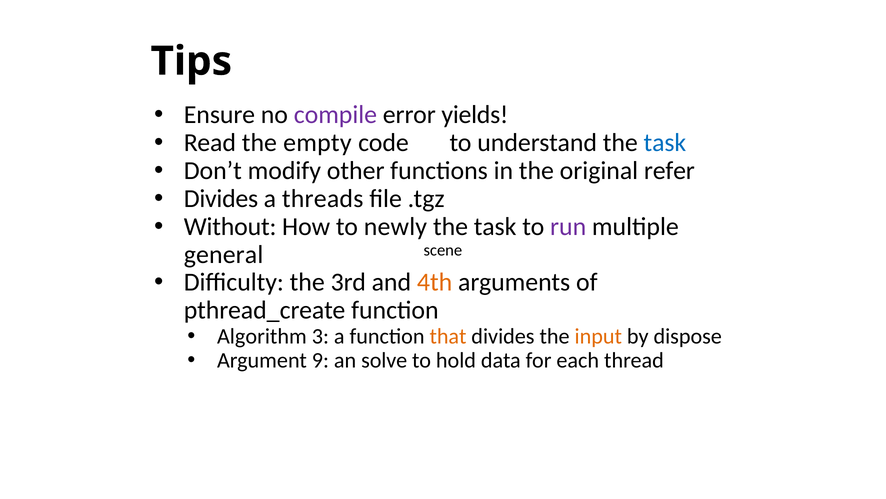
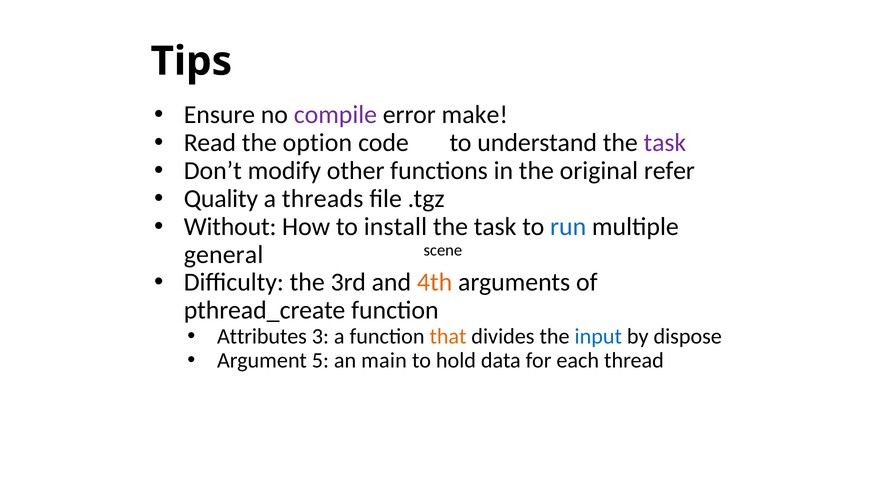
yields: yields -> make (475, 115)
empty: empty -> option (317, 143)
task colour: blue -> purple (665, 143)
Divides: Divides -> Quality (221, 198)
newly: newly -> install (395, 226)
run colour: purple -> blue (568, 226)
Algorithm: Algorithm -> Attributes (262, 336)
input colour: orange -> blue (598, 336)
9: 9 -> 5 (320, 360)
solve: solve -> main (384, 360)
